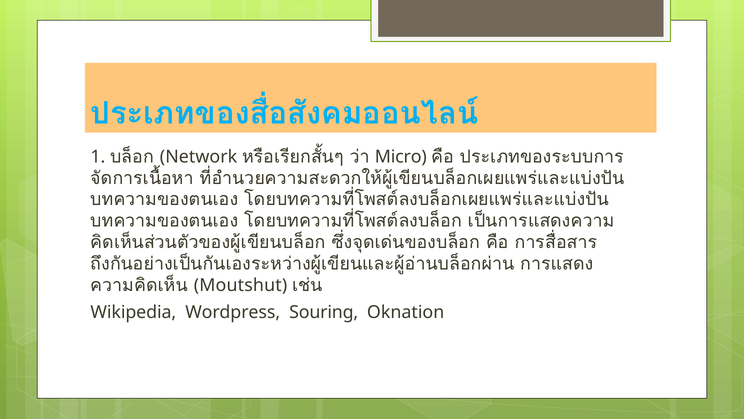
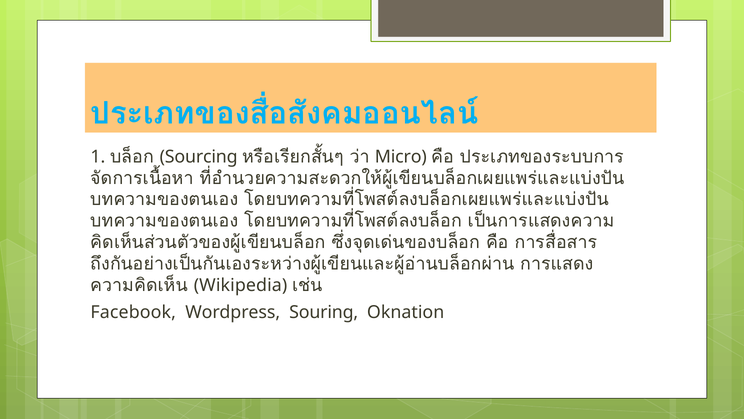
Network: Network -> Sourcing (199, 157)
Moutshut: Moutshut -> Wikipedia (241, 285)
Wikipedia: Wikipedia -> Facebook (133, 312)
